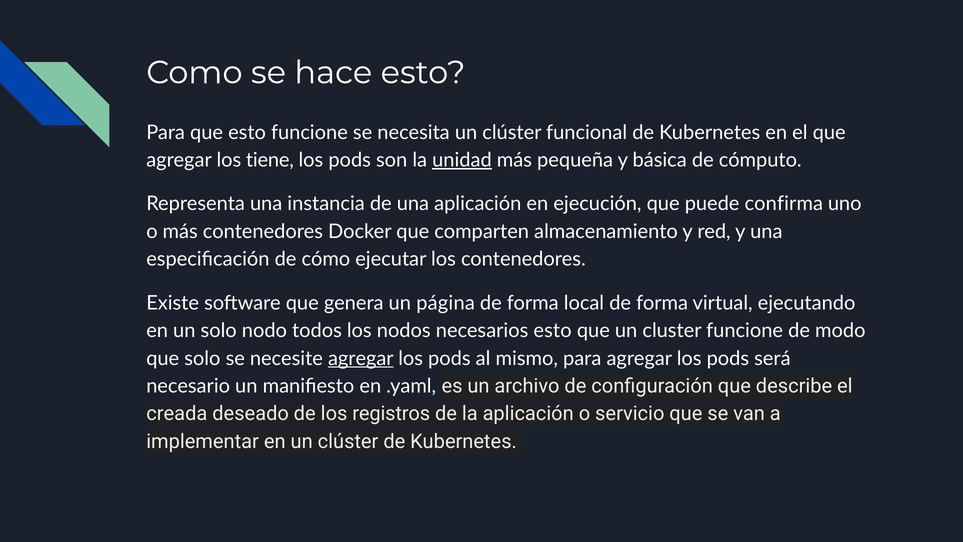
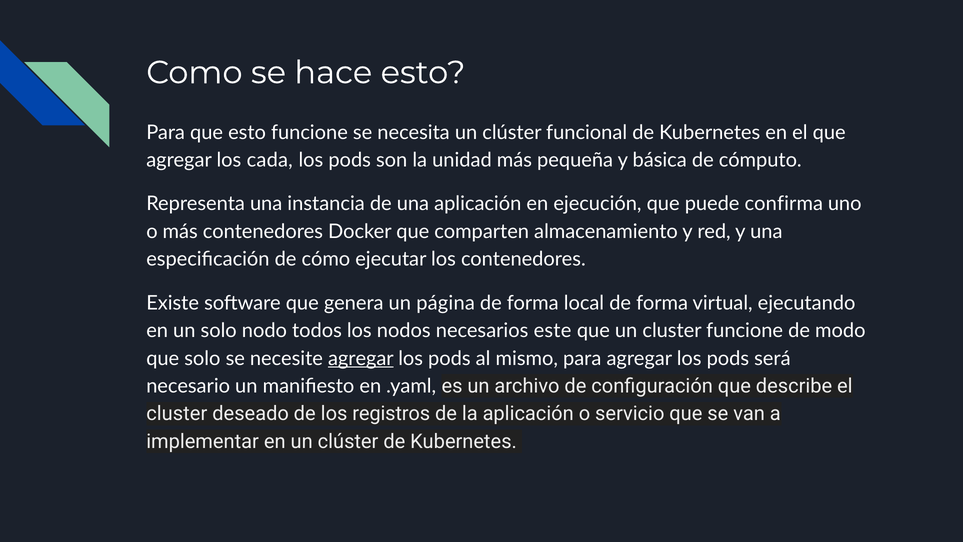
tiene: tiene -> cada (270, 160)
unidad underline: present -> none (462, 160)
necesarios esto: esto -> este (553, 331)
creada: creada -> cluster (177, 414)
